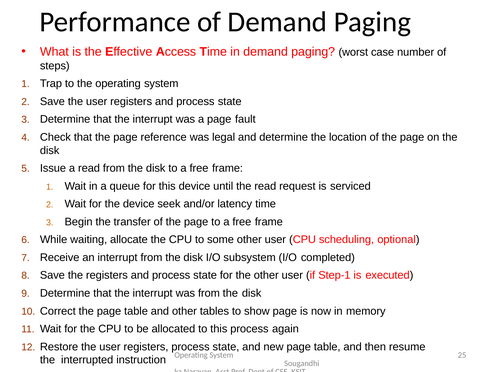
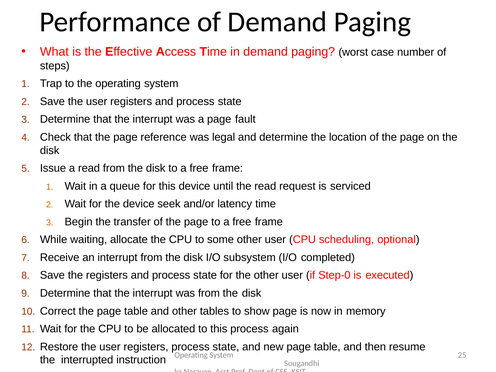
Step-1: Step-1 -> Step-0 (334, 275)
